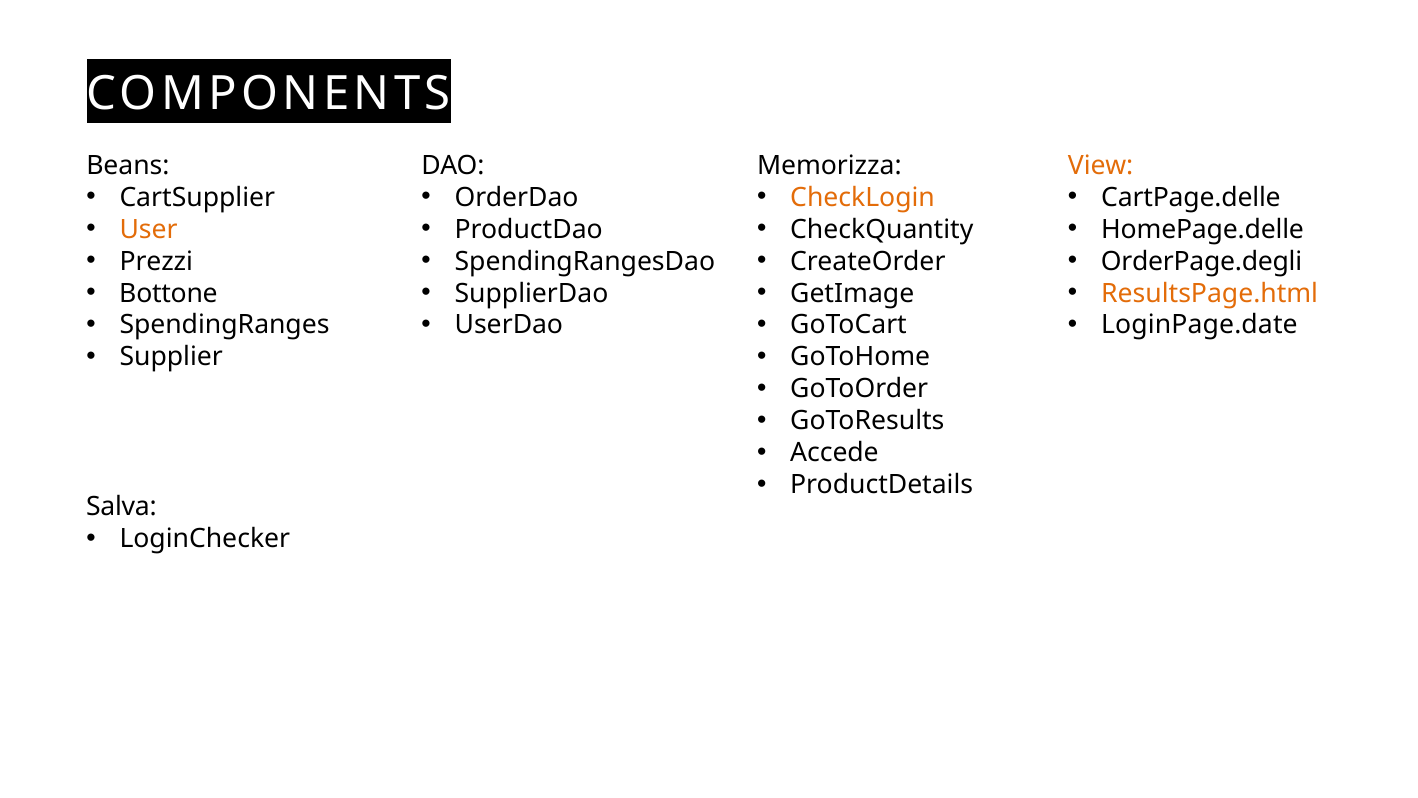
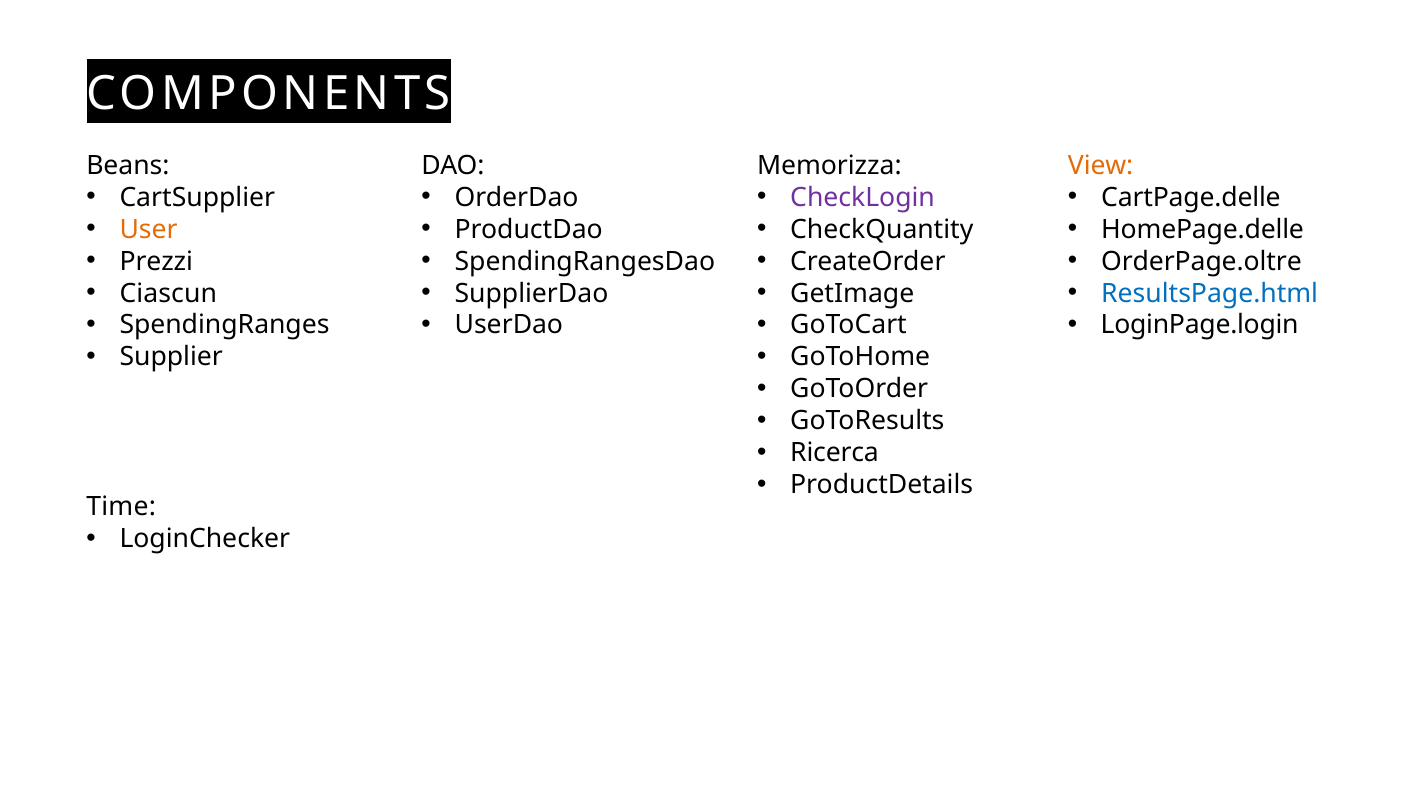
CheckLogin colour: orange -> purple (863, 197)
OrderPage.degli: OrderPage.degli -> OrderPage.oltre (1201, 261)
Bottone: Bottone -> Ciascun (168, 293)
ResultsPage.html colour: orange -> blue (1210, 293)
LoginPage.date: LoginPage.date -> LoginPage.login (1200, 325)
Accede: Accede -> Ricerca (835, 453)
Salva: Salva -> Time (121, 507)
